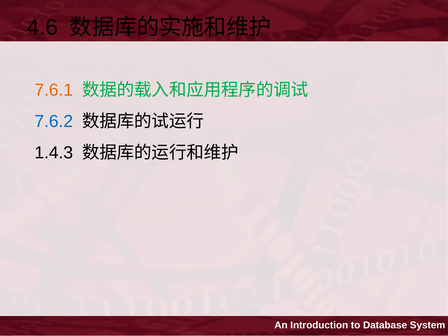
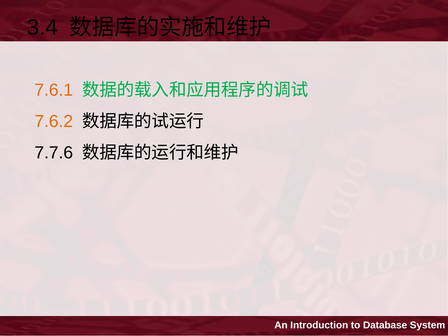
4.6: 4.6 -> 3.4 (42, 28)
7.6.2 colour: blue -> orange (54, 121)
1.4.3: 1.4.3 -> 7.7.6 (54, 153)
